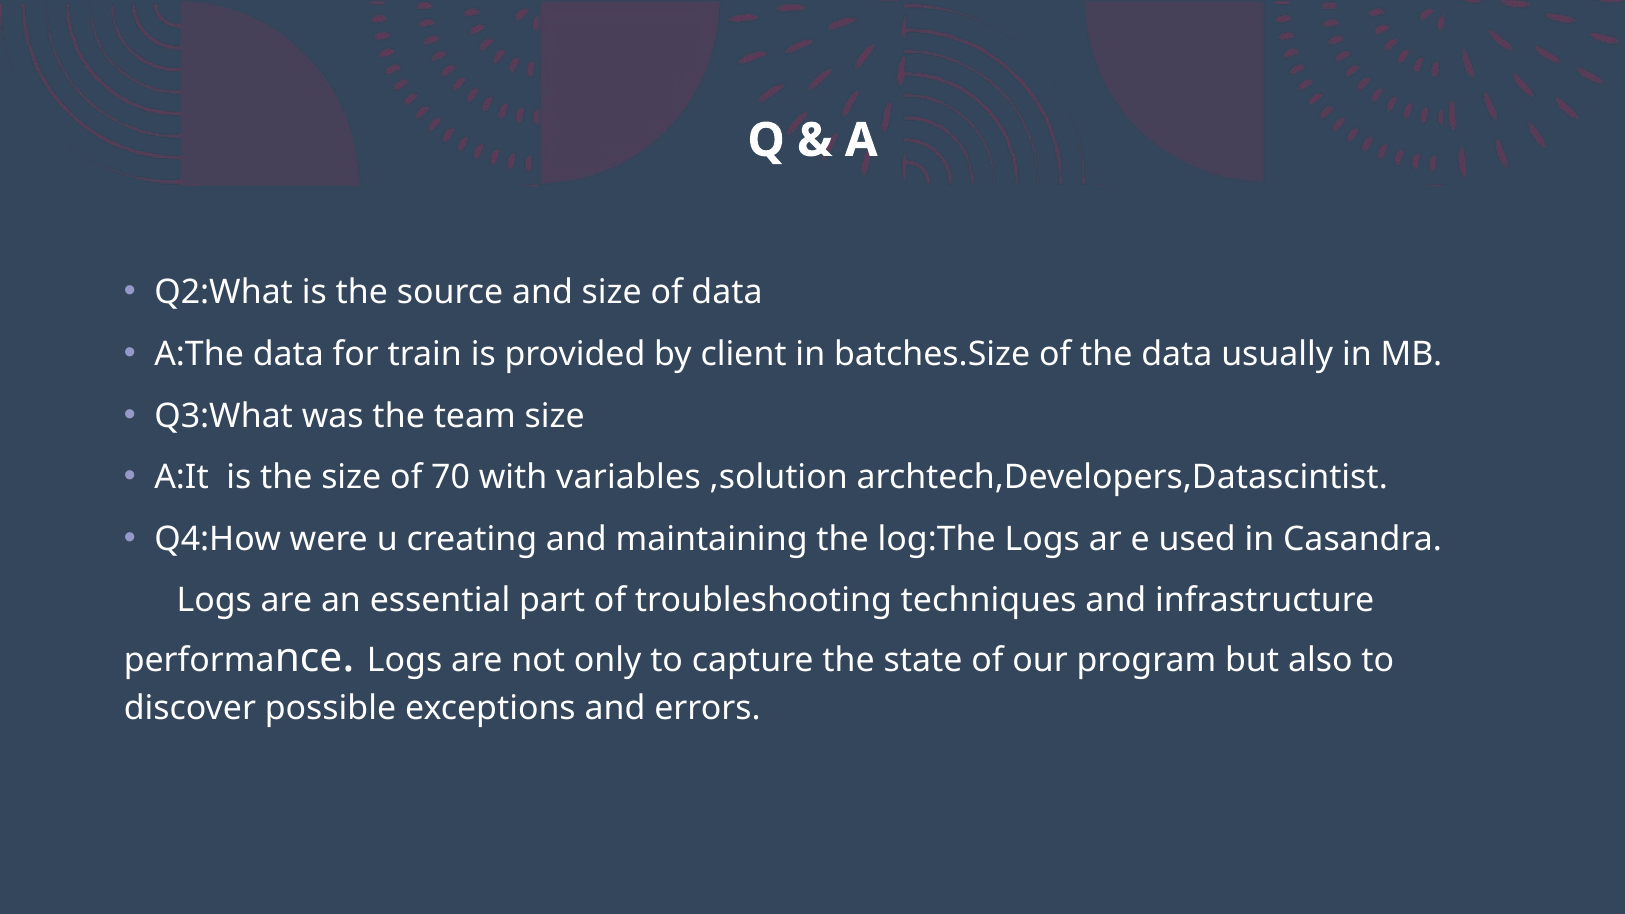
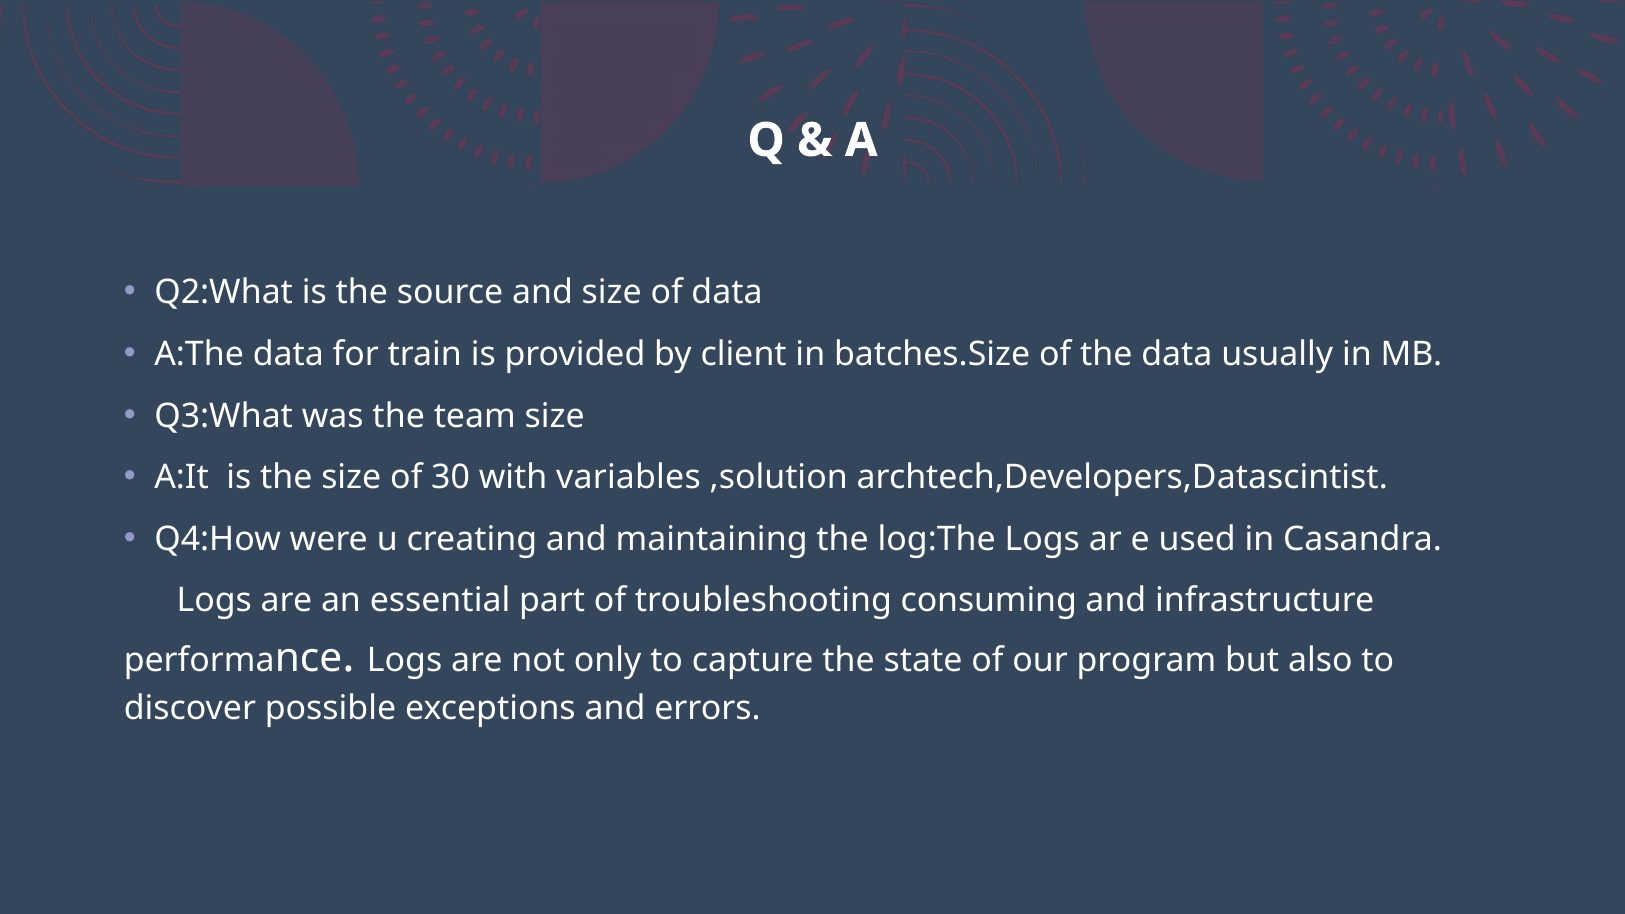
70: 70 -> 30 (450, 477)
techniques: techniques -> consuming (989, 601)
